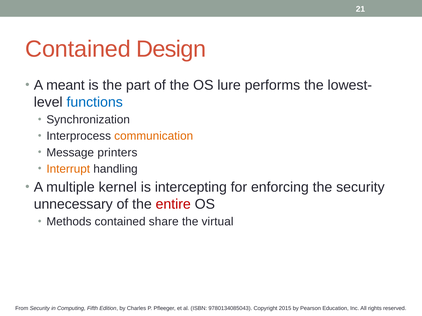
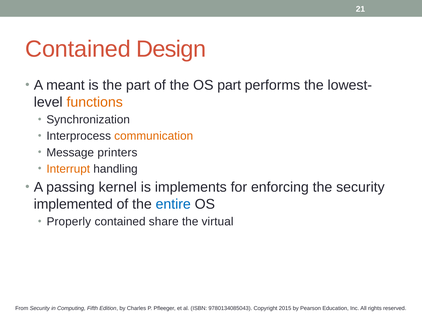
OS lure: lure -> part (229, 85)
functions colour: blue -> orange (95, 102)
multiple: multiple -> passing (70, 188)
intercepting: intercepting -> implements (191, 188)
unnecessary: unnecessary -> implemented (73, 204)
entire colour: red -> blue (173, 204)
Methods: Methods -> Properly (69, 222)
